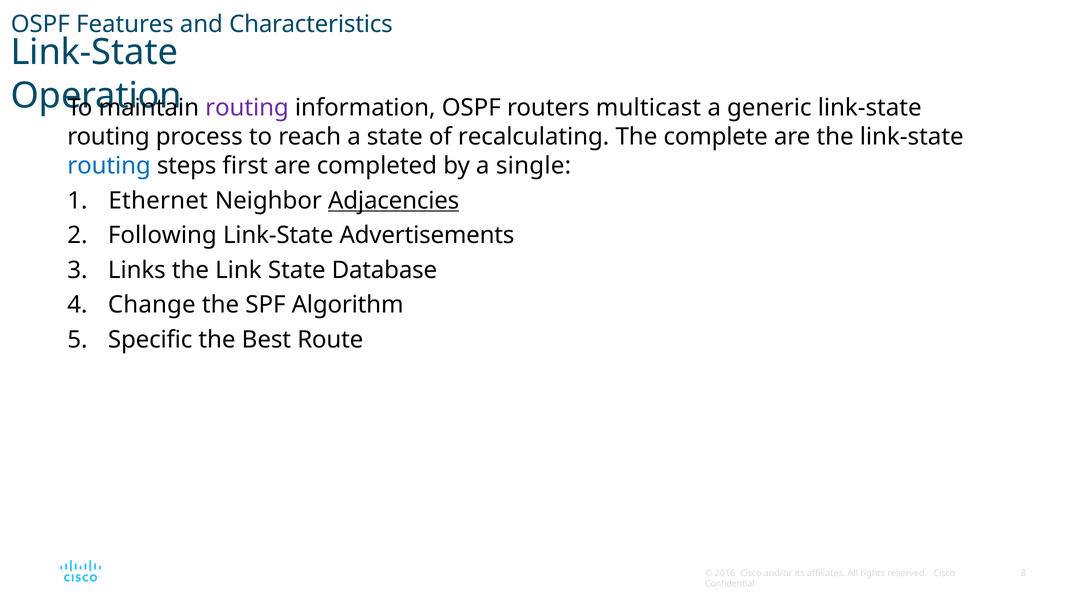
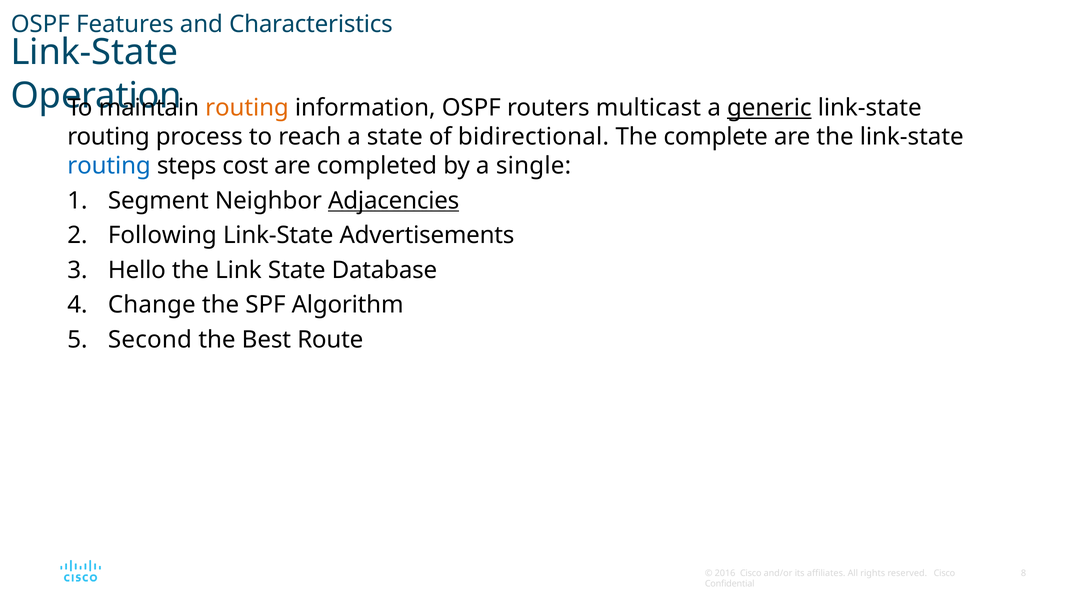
routing colour: purple -> orange (247, 108)
generic underline: none -> present (769, 108)
recalculating: recalculating -> bidirectional (533, 137)
first: first -> cost (245, 166)
Ethernet: Ethernet -> Segment (158, 201)
Links: Links -> Hello (137, 270)
Specific: Specific -> Second (150, 340)
